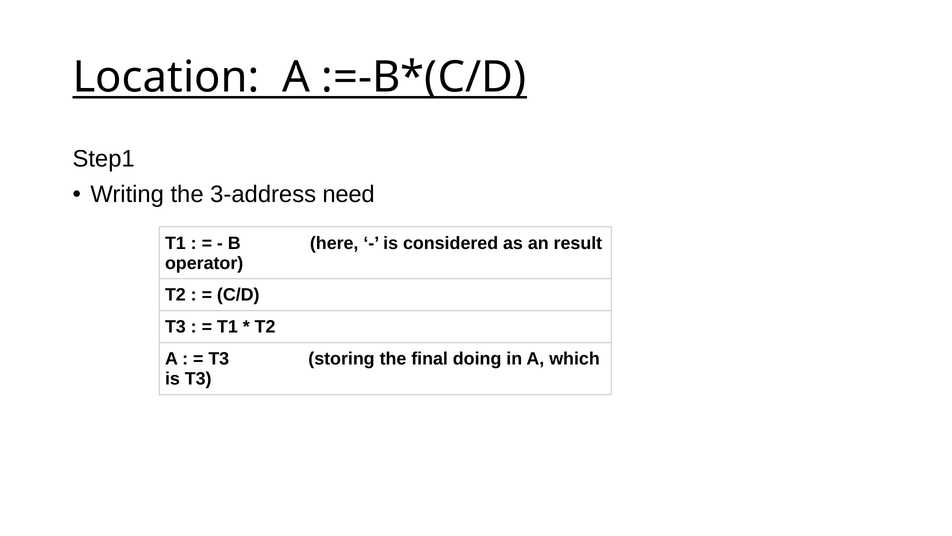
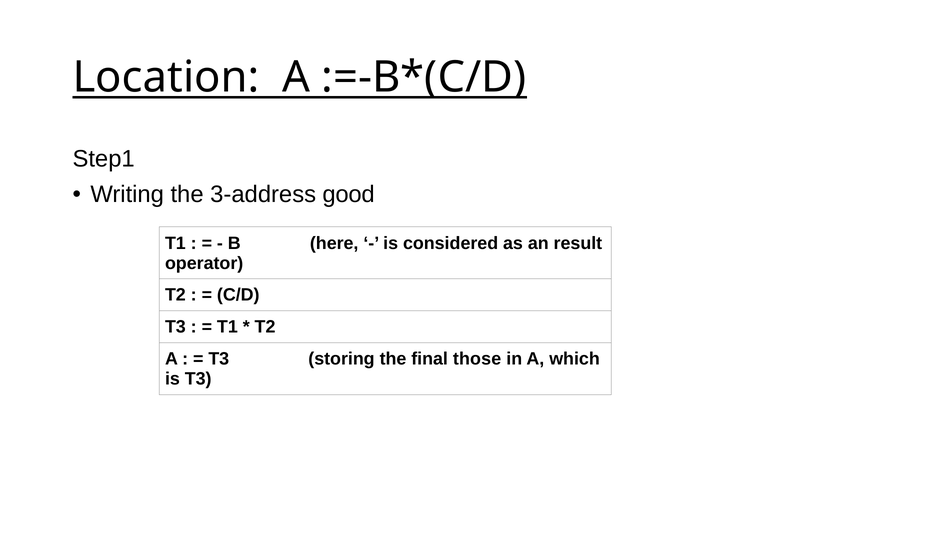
need: need -> good (349, 194)
doing: doing -> those (477, 359)
